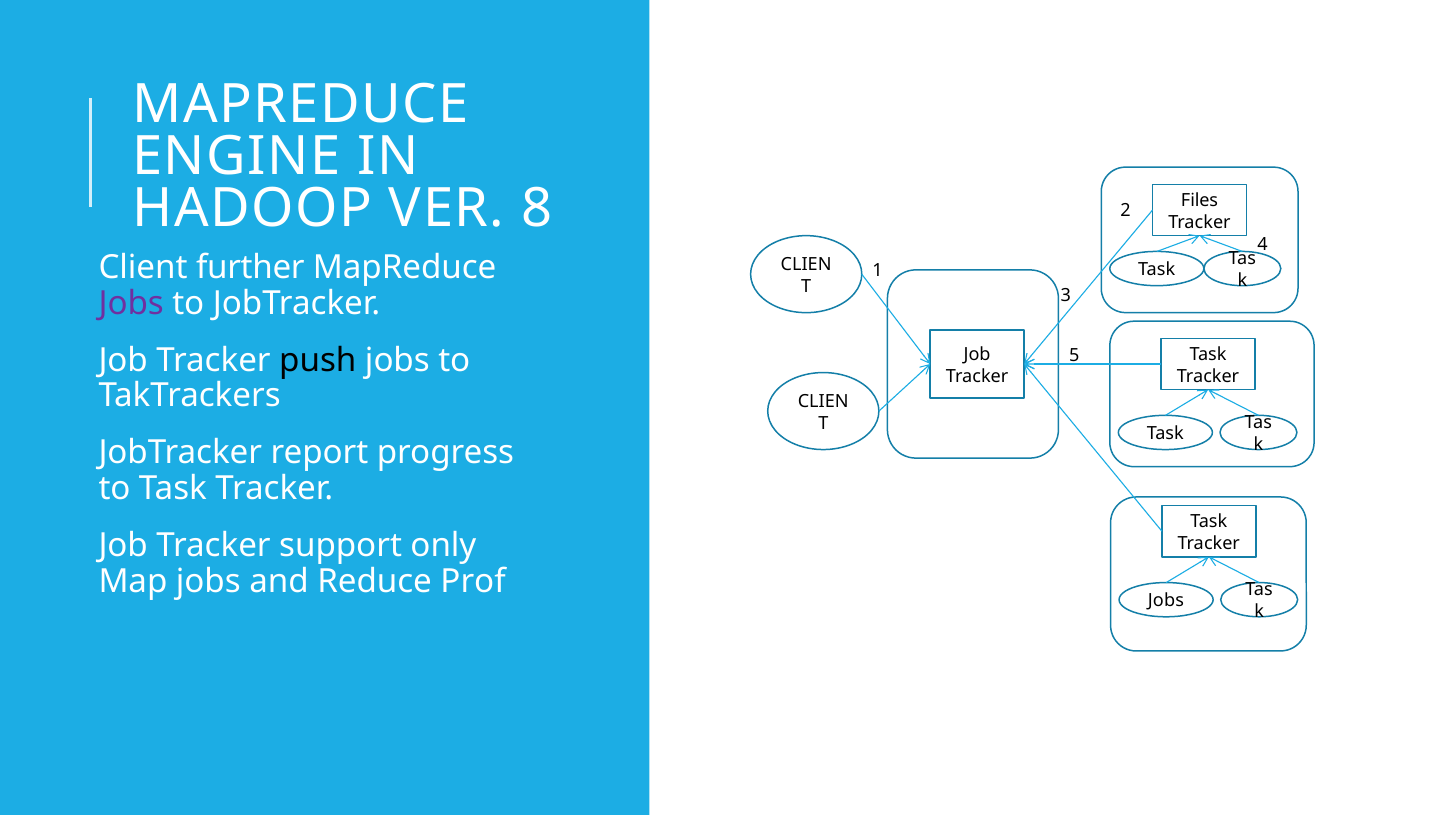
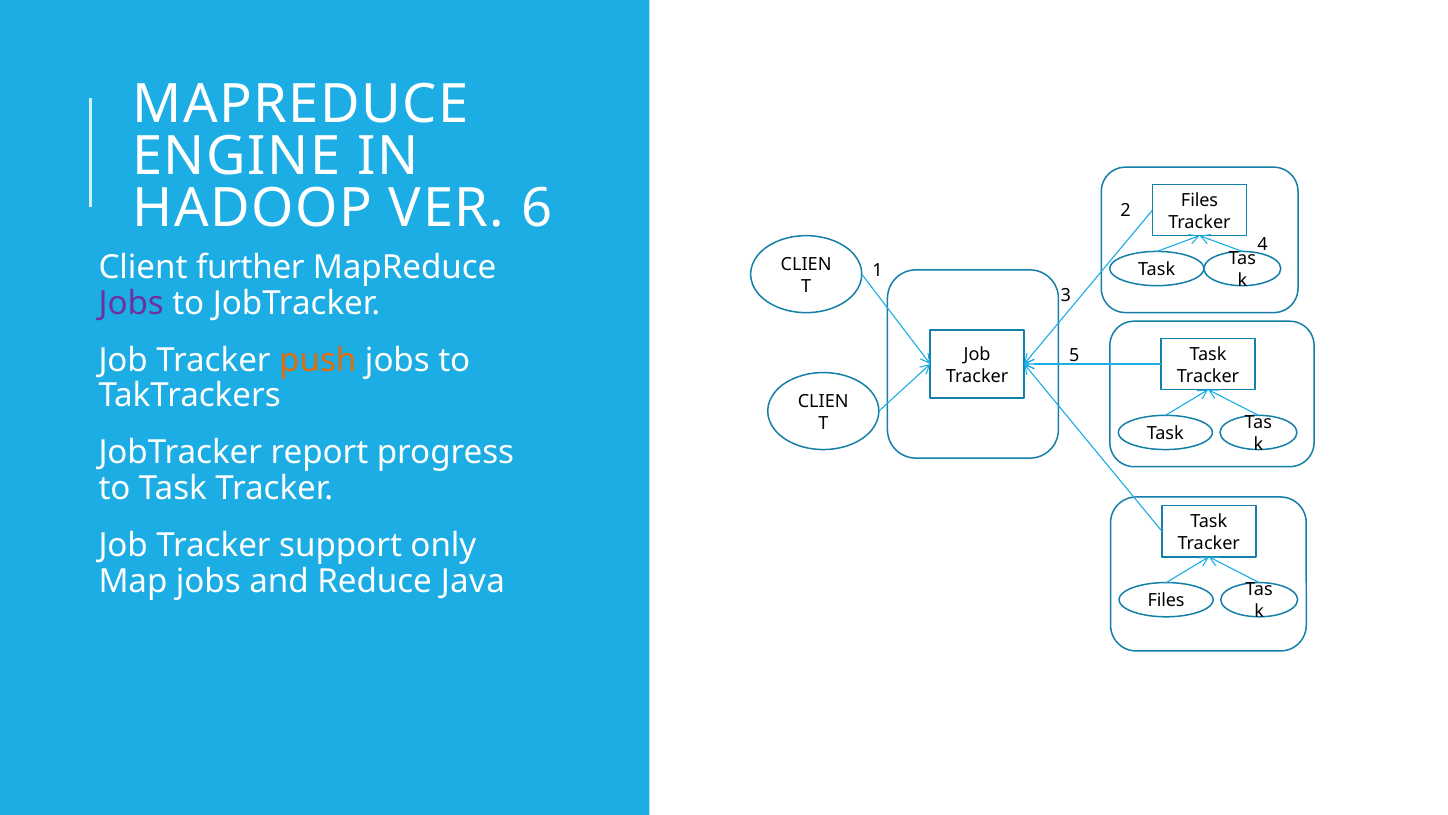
8: 8 -> 6 (537, 208)
push colour: black -> orange (318, 360)
Prof: Prof -> Java (473, 581)
Jobs: Jobs -> Files (1166, 601)
